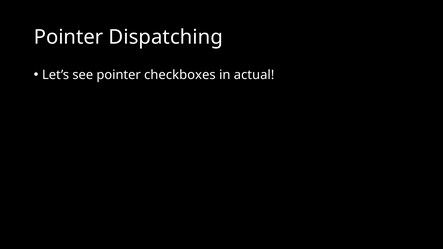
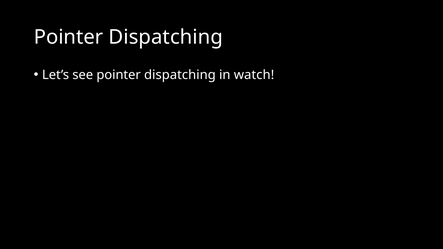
see pointer checkboxes: checkboxes -> dispatching (180, 75)
actual: actual -> watch (254, 75)
